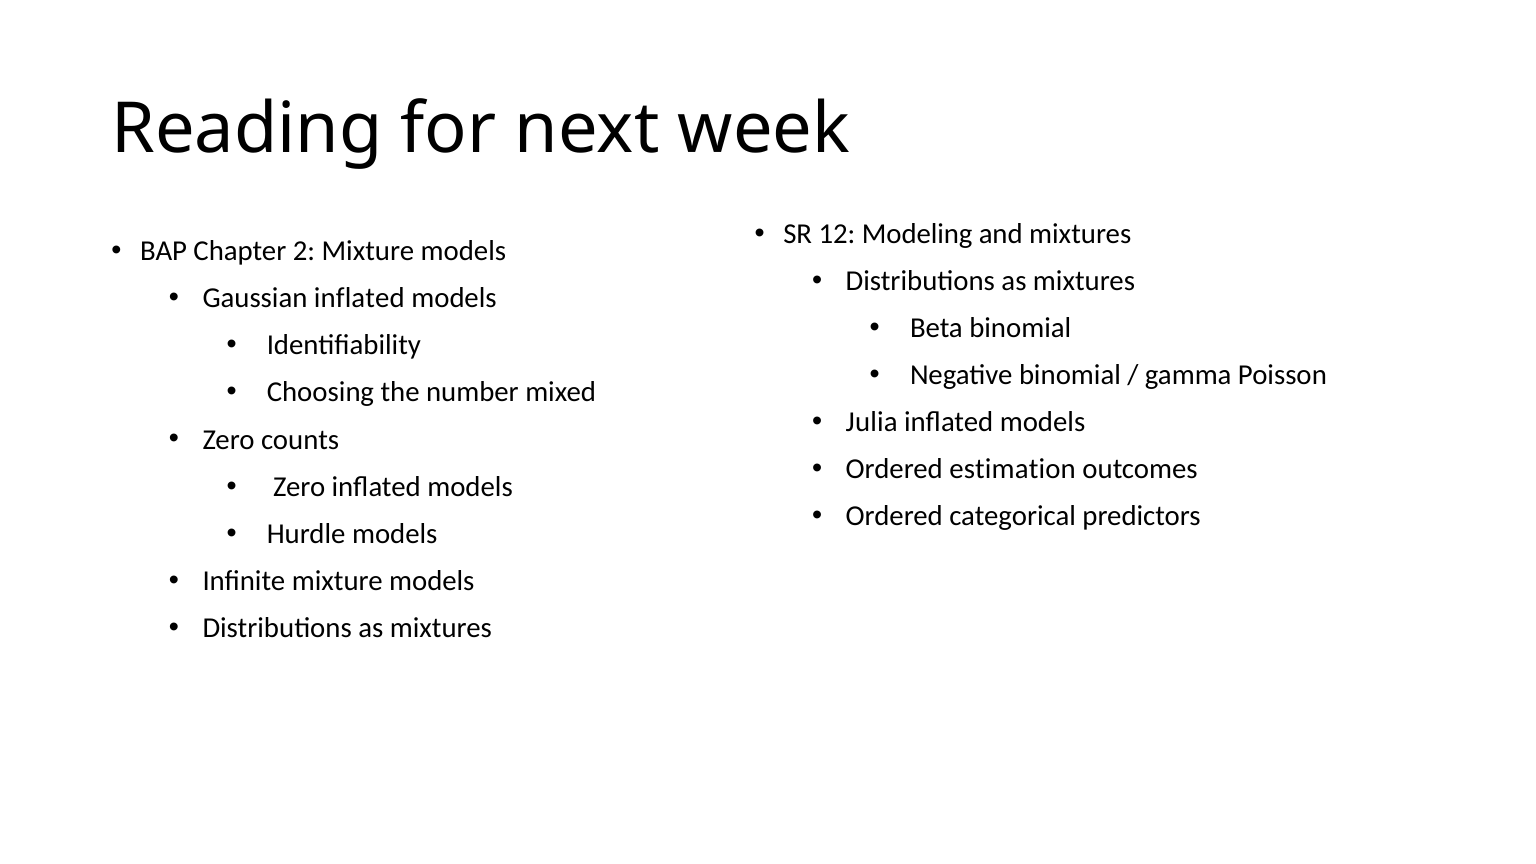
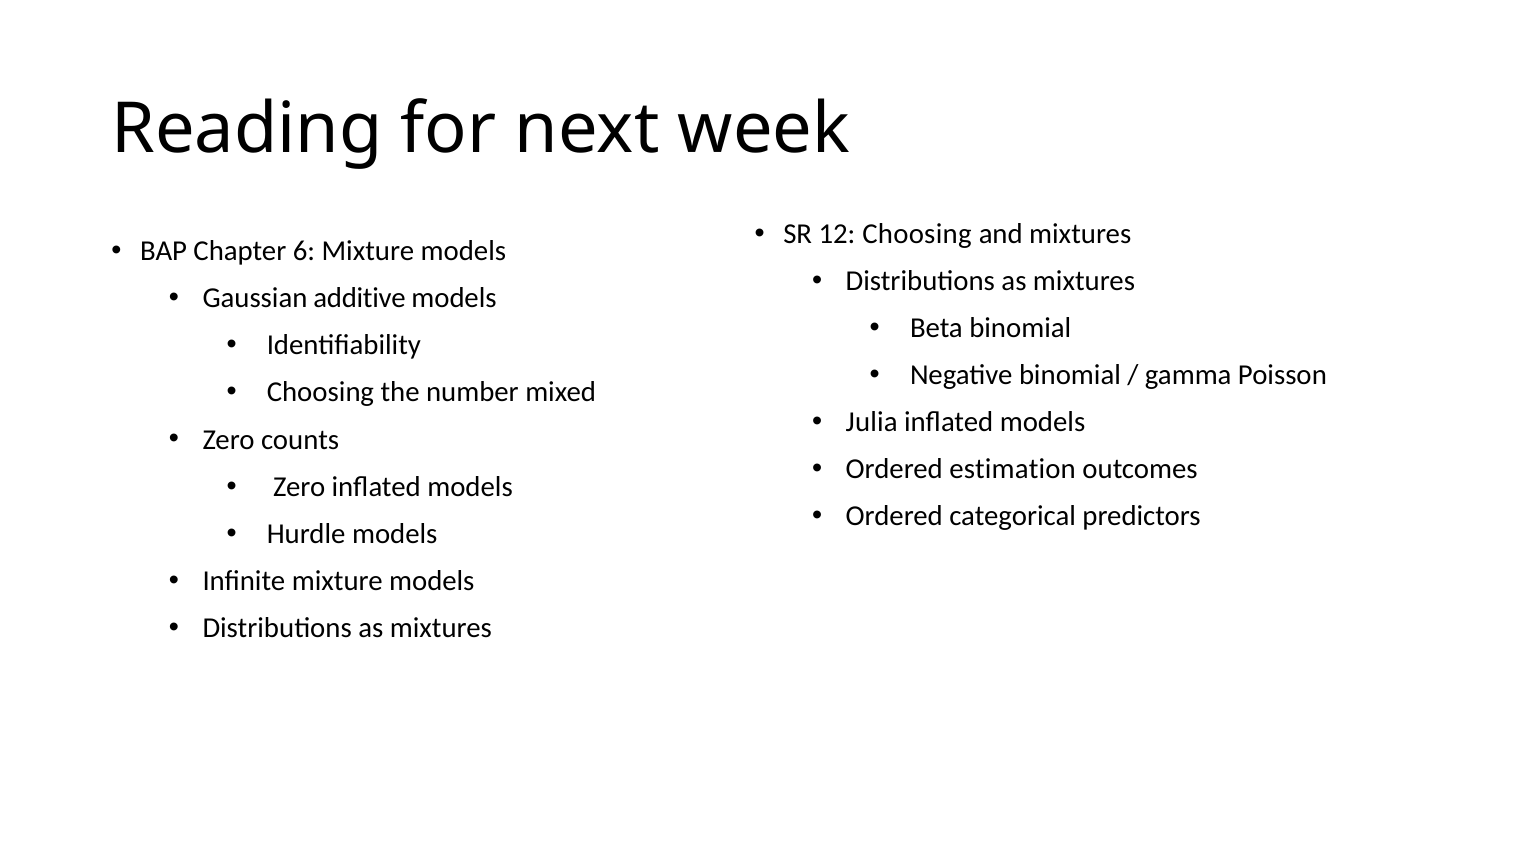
12 Modeling: Modeling -> Choosing (917, 234)
2: 2 -> 6 (304, 251)
Gaussian inflated: inflated -> additive (360, 298)
